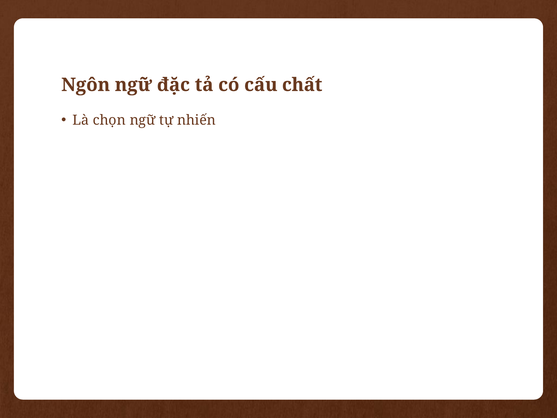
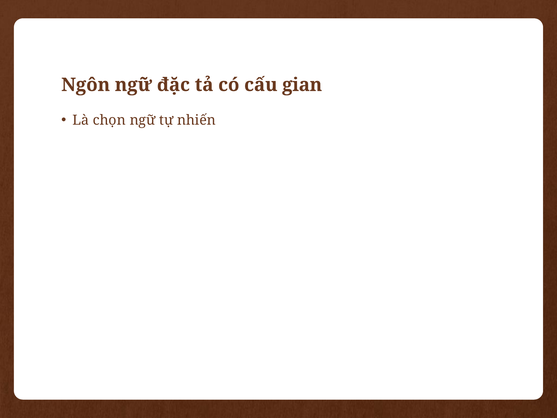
chất: chất -> gian (302, 85)
